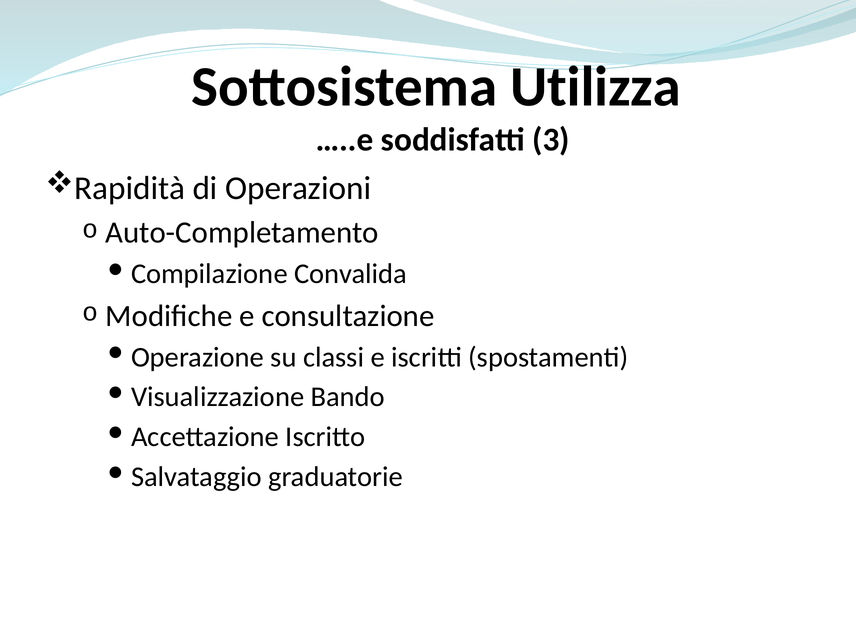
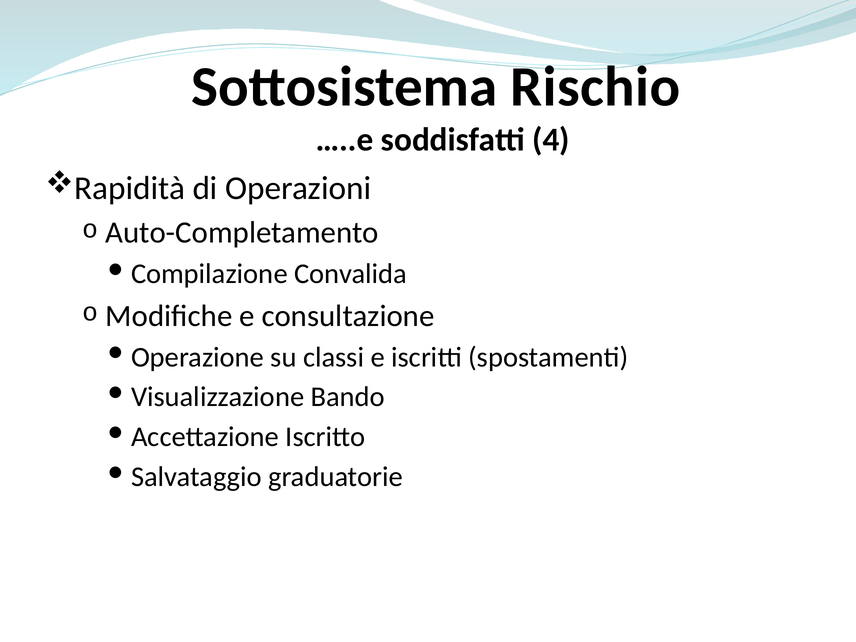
Utilizza: Utilizza -> Rischio (595, 87)
3: 3 -> 4 (551, 140)
